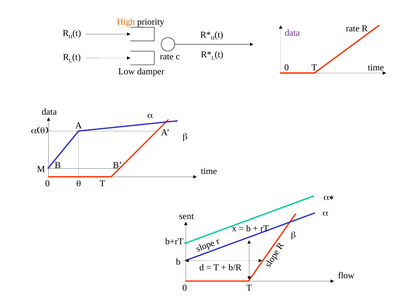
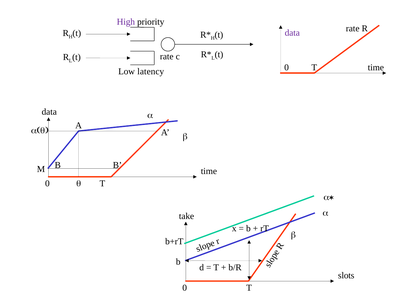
High colour: orange -> purple (126, 22)
damper: damper -> latency (151, 72)
sent: sent -> take (187, 217)
flow: flow -> slots (346, 276)
